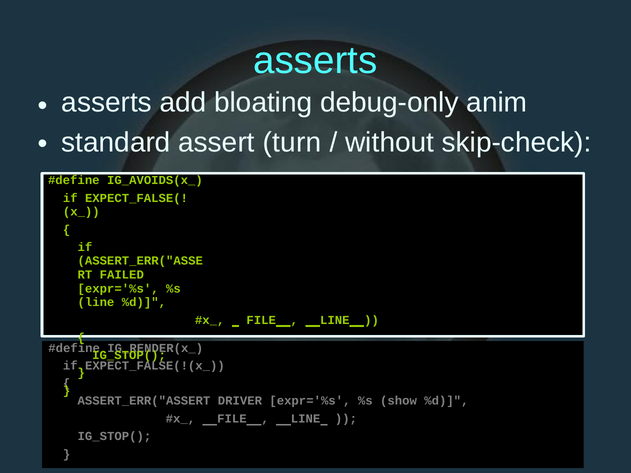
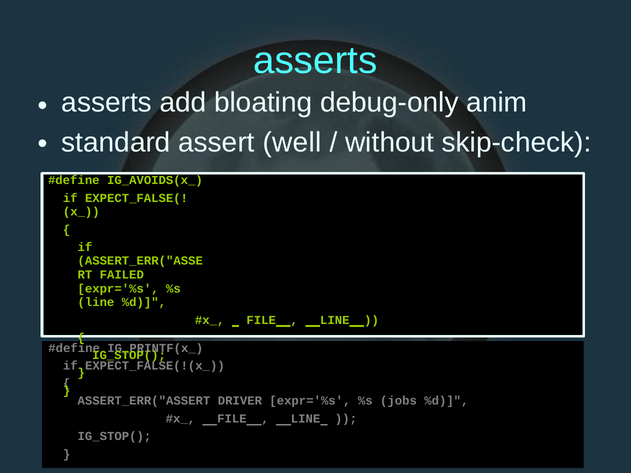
turn: turn -> well (292, 143)
IG_RENDER(x_: IG_RENDER(x_ -> IG_PRINTF(x_ (155, 348)
show: show -> jobs (398, 401)
